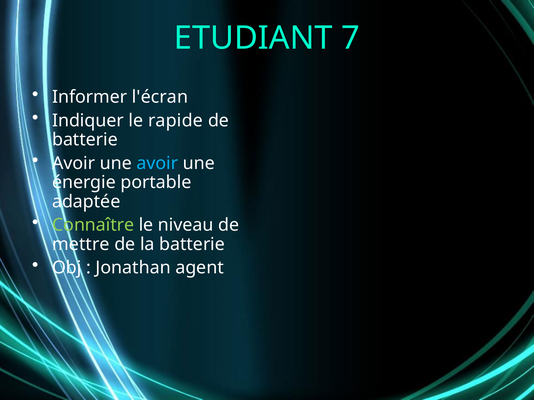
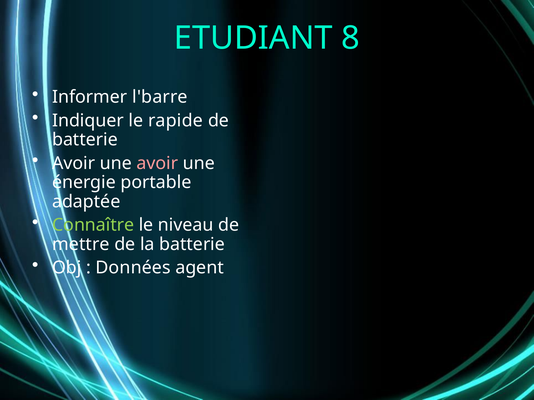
7: 7 -> 8 (351, 38)
l'écran: l'écran -> l'barre (160, 97)
avoir colour: light blue -> pink (157, 163)
Jonathan: Jonathan -> Données (133, 268)
